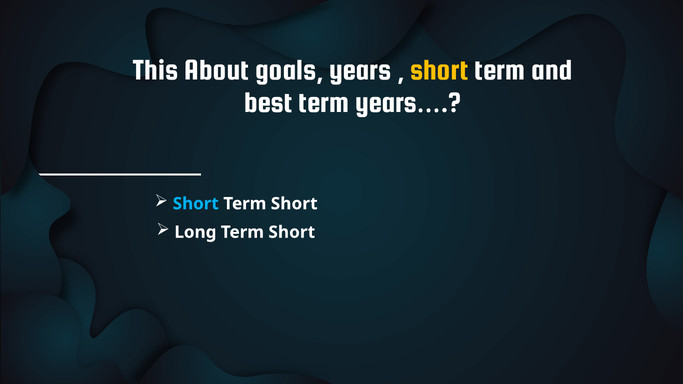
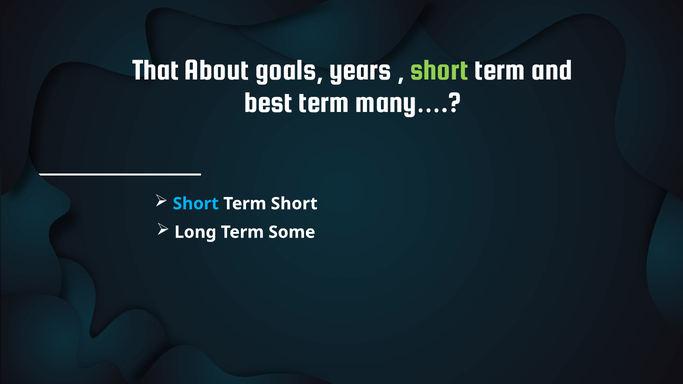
This: This -> That (156, 70)
short colour: yellow -> light green (439, 70)
term years: years -> many (386, 102)
Long Term Short: Short -> Some (292, 232)
